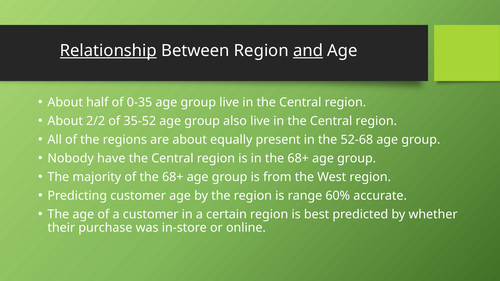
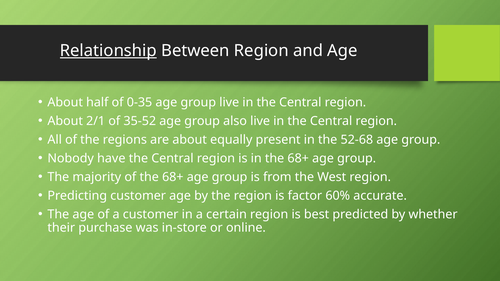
and underline: present -> none (308, 51)
2/2: 2/2 -> 2/1 (96, 121)
range: range -> factor (305, 196)
